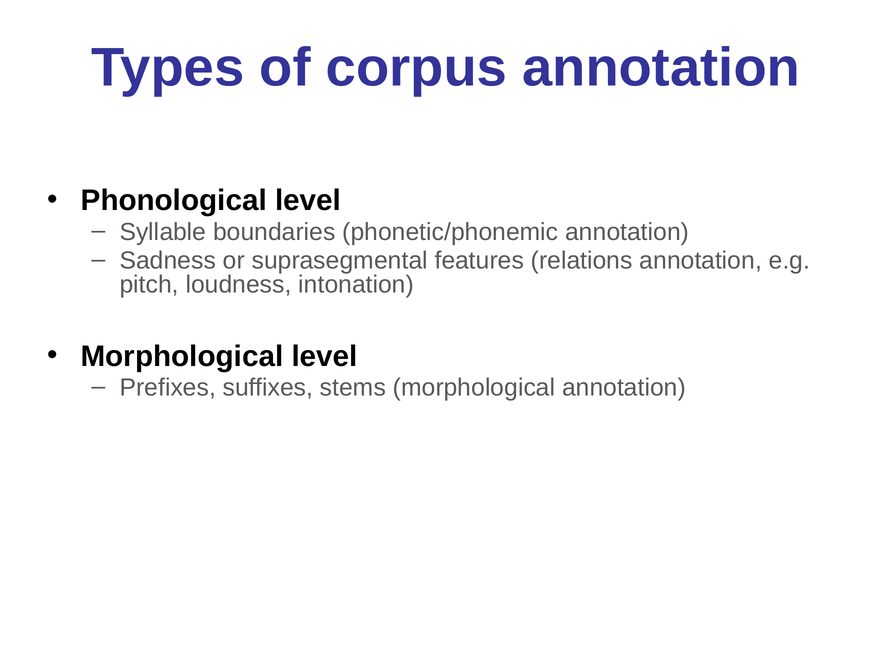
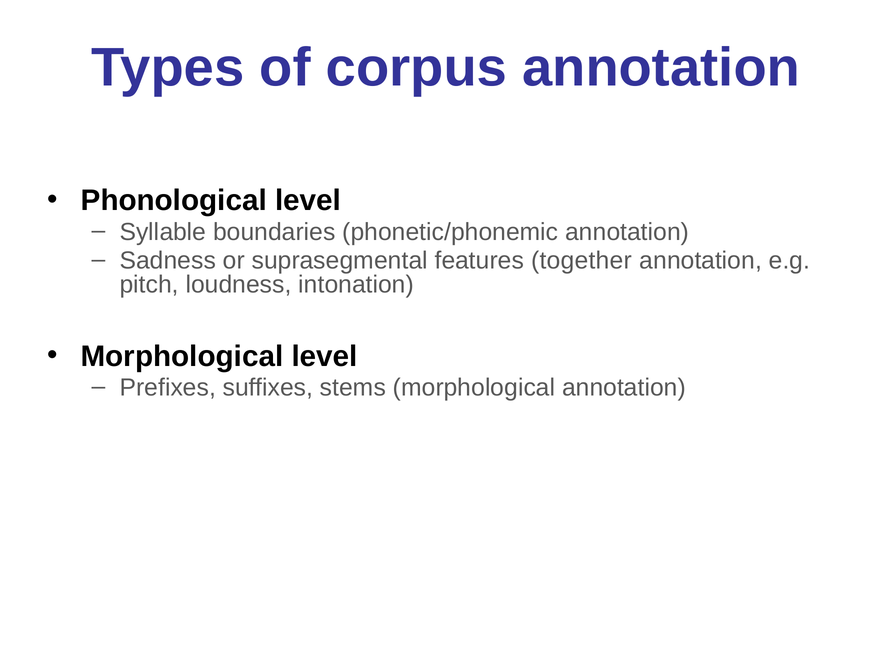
relations: relations -> together (582, 260)
